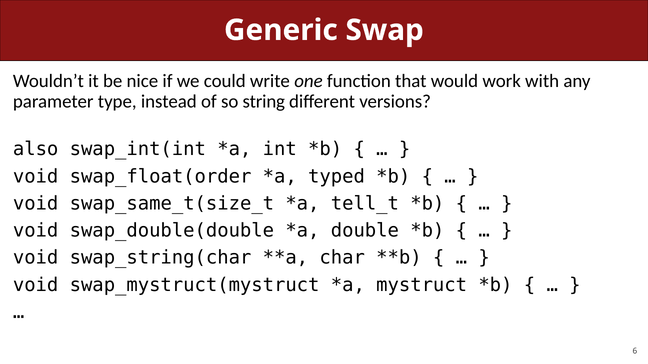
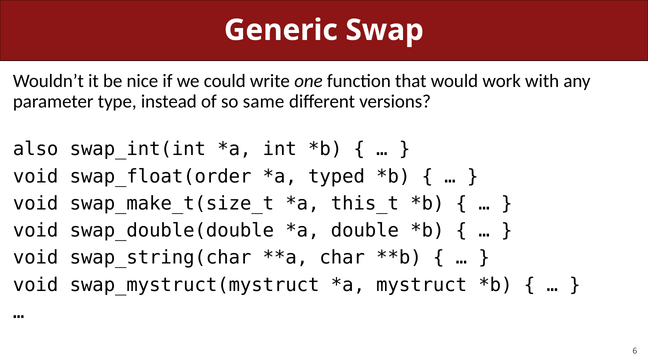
string: string -> same (264, 102)
swap_same_t(size_t: swap_same_t(size_t -> swap_make_t(size_t (172, 204)
tell_t: tell_t -> this_t (365, 204)
